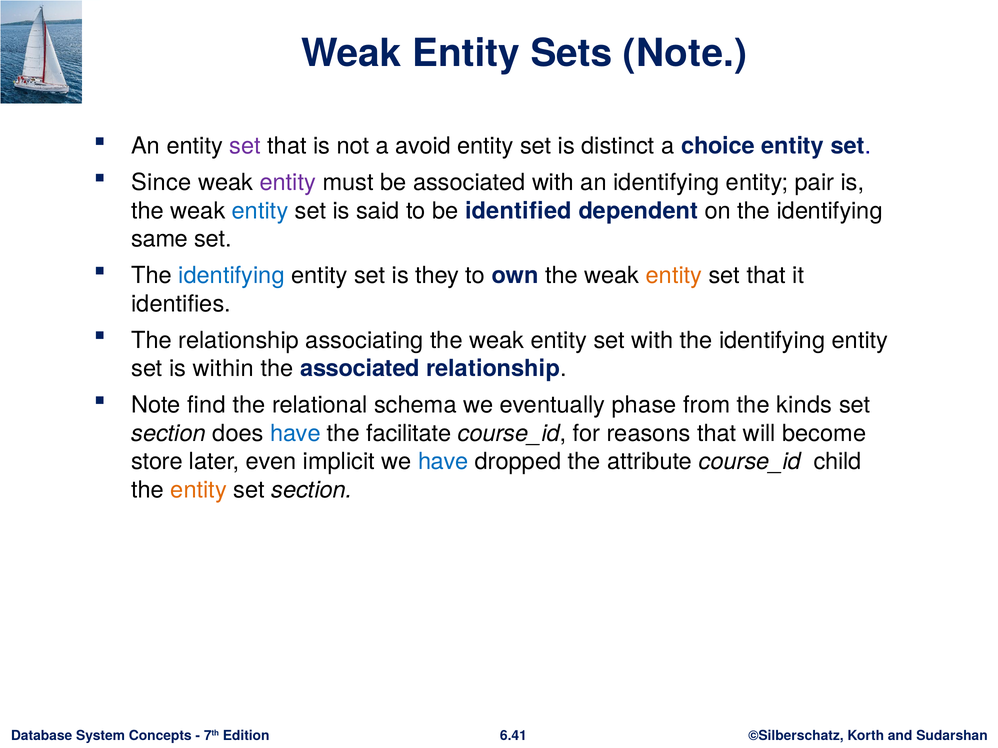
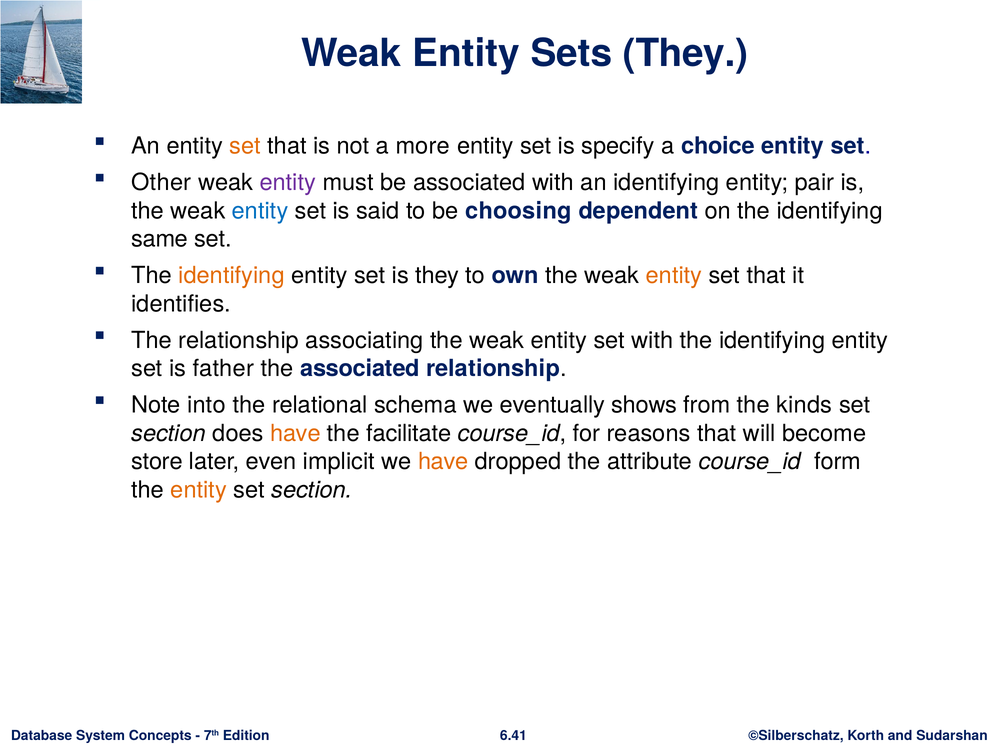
Sets Note: Note -> They (685, 54)
set colour: purple -> orange (245, 146)
avoid: avoid -> more (423, 146)
distinct: distinct -> specify (618, 146)
Since: Since -> Other (161, 183)
identified: identified -> choosing (518, 211)
identifying colour: blue -> orange (232, 276)
within: within -> father (223, 369)
find: find -> into (207, 405)
phase: phase -> shows (644, 405)
have colour: blue -> orange (295, 434)
have colour: blue -> orange (443, 462)
child: child -> form (838, 462)
